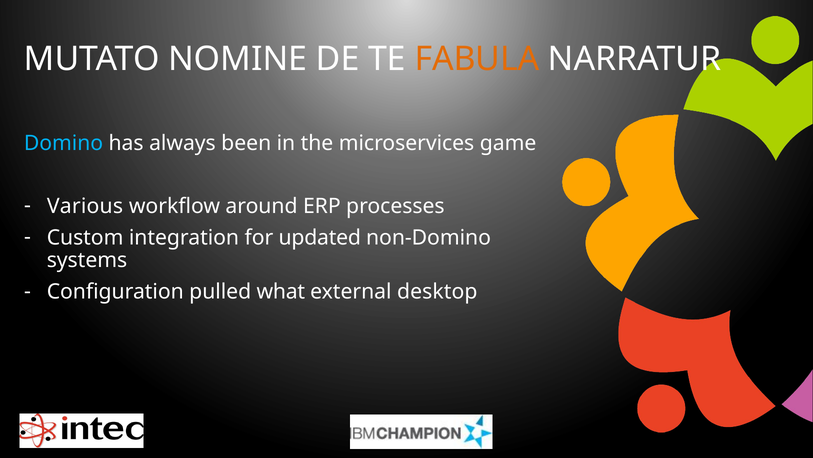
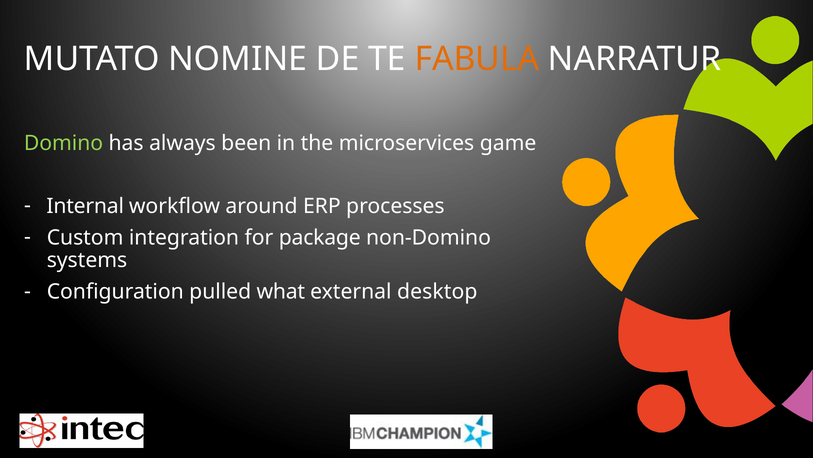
Domino colour: light blue -> light green (64, 143)
Various: Various -> Internal (85, 206)
updated: updated -> package (320, 237)
